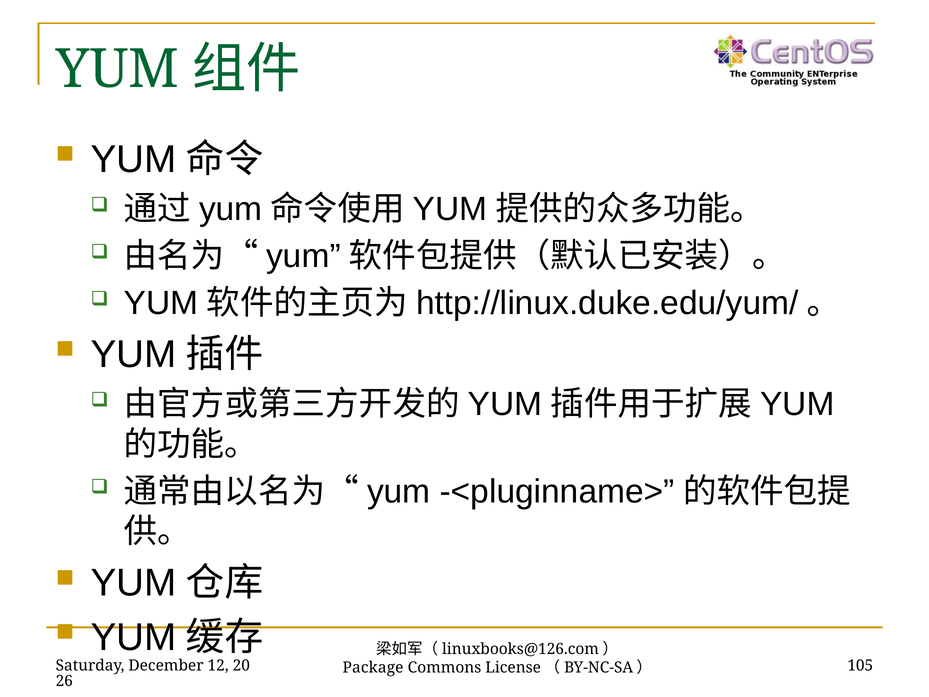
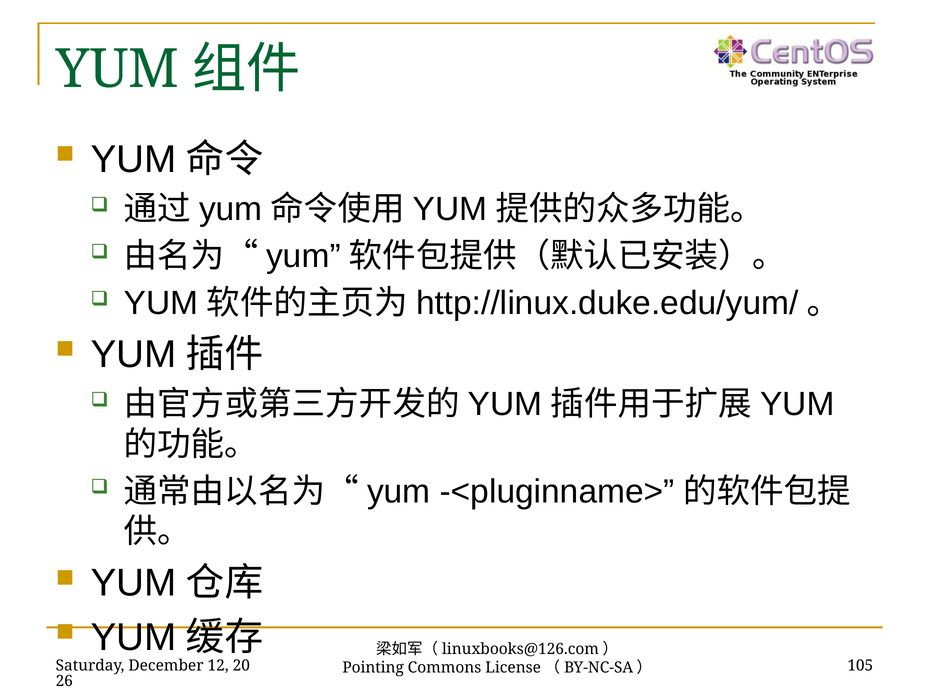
Package: Package -> Pointing (373, 667)
